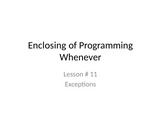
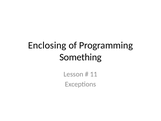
Whenever: Whenever -> Something (81, 57)
